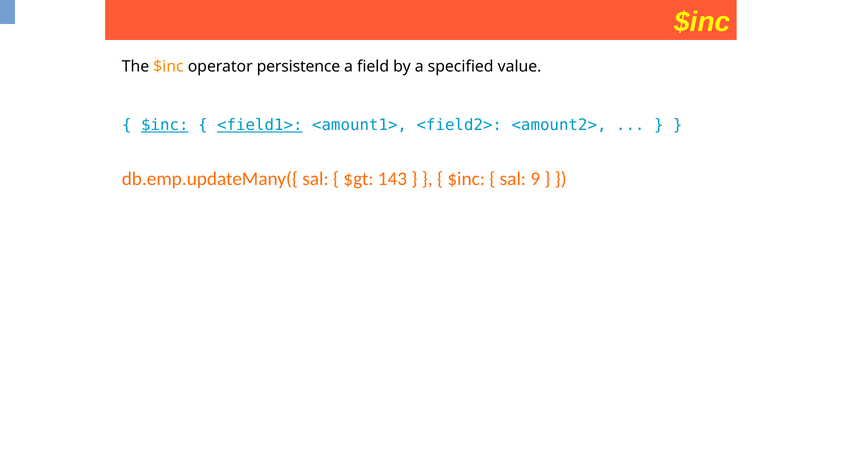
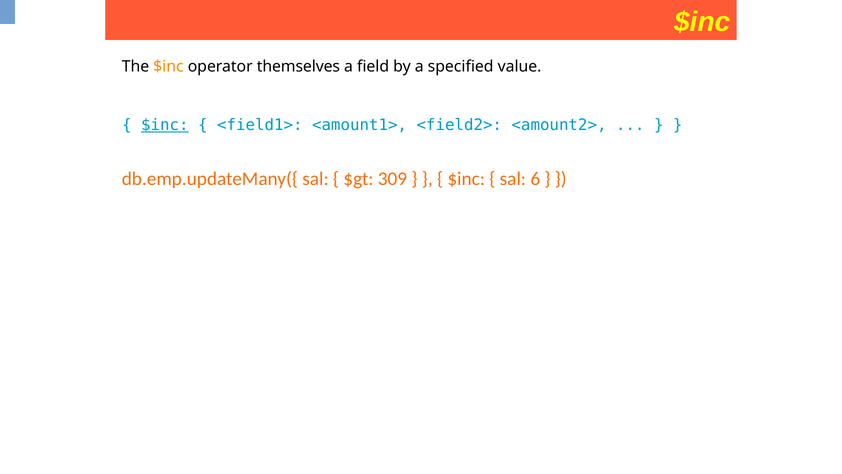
persistence: persistence -> themselves (298, 66)
<field1> underline: present -> none (260, 125)
143: 143 -> 309 (392, 179)
9: 9 -> 6 (535, 179)
